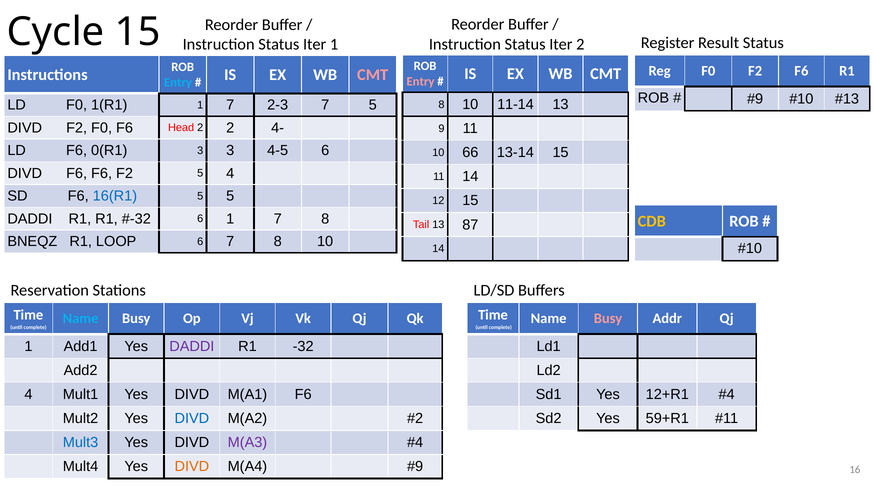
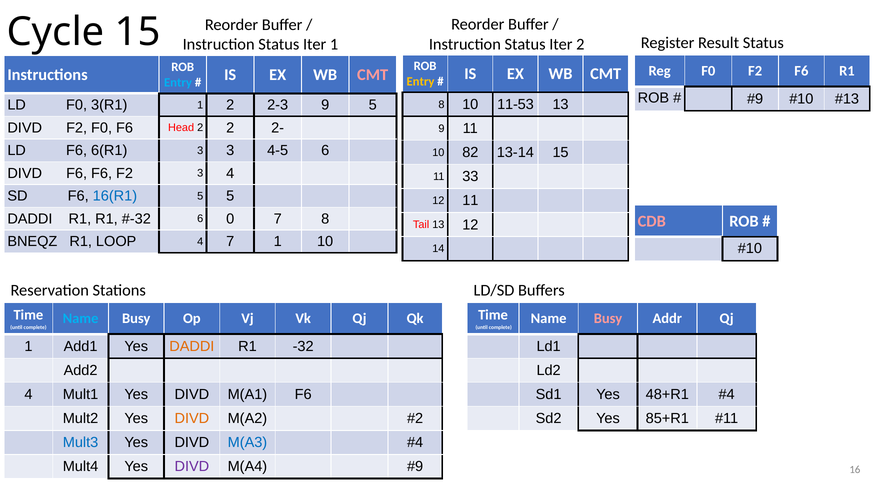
Entry colour: pink -> yellow (420, 82)
1(R1: 1(R1 -> 3(R1 (109, 105)
7: 7 -> 2 (230, 105)
2-3 7: 7 -> 9 (325, 105)
11-14: 11-14 -> 11-53 (515, 104)
4-: 4- -> 2- (278, 128)
0(R1: 0(R1 -> 6(R1 (109, 150)
66: 66 -> 82 (470, 152)
F2 5: 5 -> 3 (200, 173)
11 14: 14 -> 33 (470, 176)
12 15: 15 -> 11 (470, 201)
6 1: 1 -> 0 (230, 219)
CDB colour: yellow -> pink (652, 221)
13 87: 87 -> 12 (470, 225)
LOOP 6: 6 -> 4 (200, 241)
8: 8 -> 1 (278, 241)
DADDI colour: purple -> orange (192, 346)
12+R1: 12+R1 -> 48+R1 (667, 394)
DIVD colour: blue -> orange (192, 418)
59+R1: 59+R1 -> 85+R1 (667, 418)
M(A3 colour: purple -> blue (247, 442)
DIVD colour: orange -> purple (192, 466)
